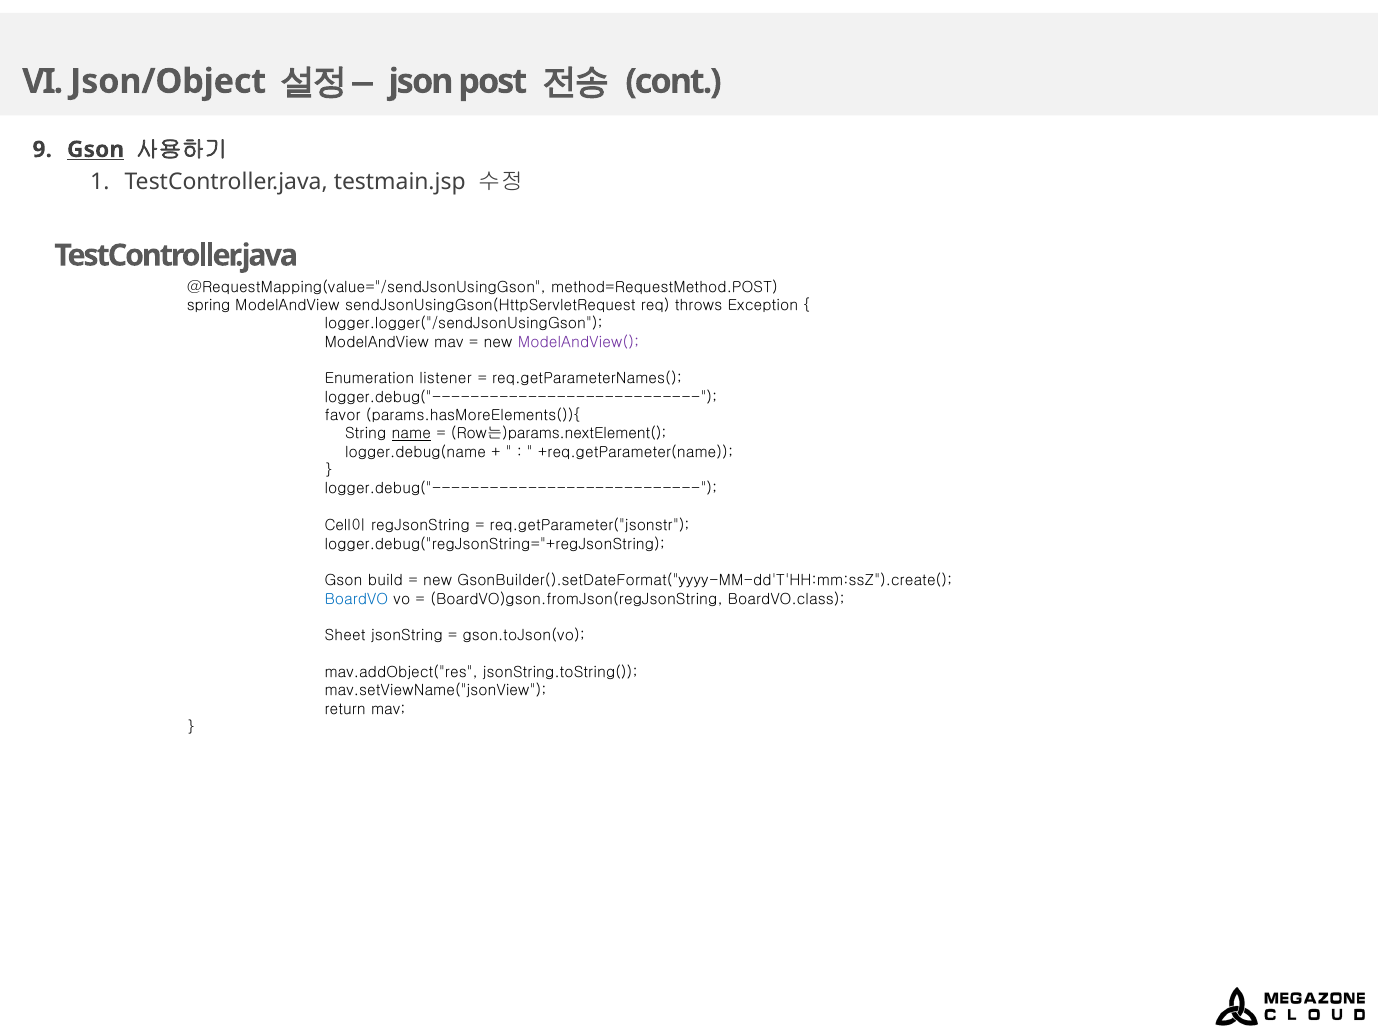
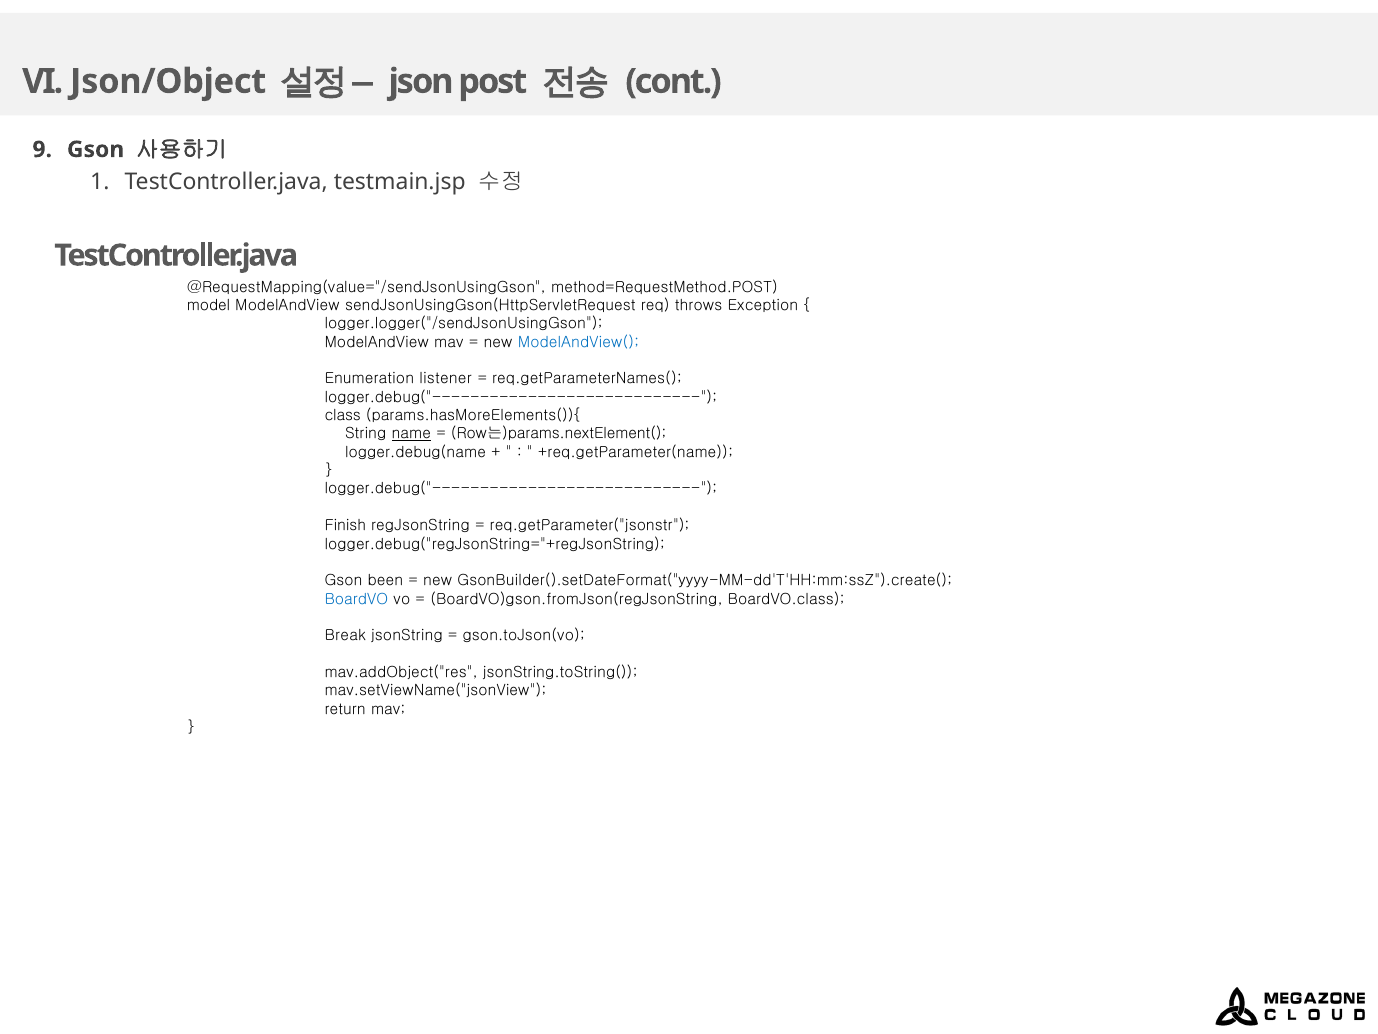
Gson underline: present -> none (96, 149)
spring: spring -> model (209, 305)
ModelAndView( colour: purple -> blue (579, 342)
favor: favor -> class (343, 415)
Cell이: Cell이 -> Finish (345, 525)
build: build -> been (385, 580)
Sheet: Sheet -> Break (345, 635)
